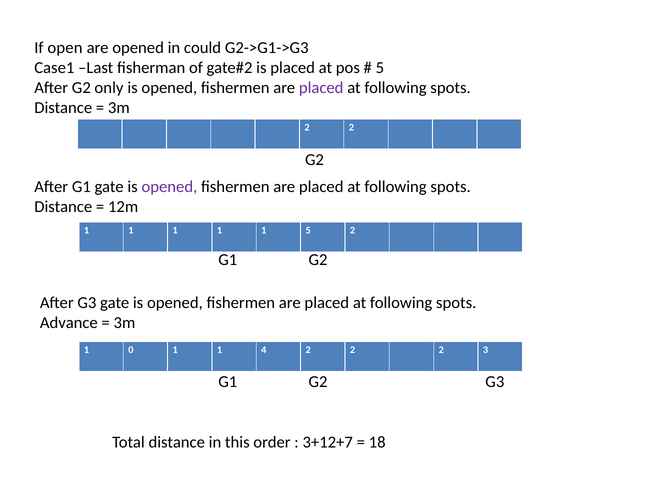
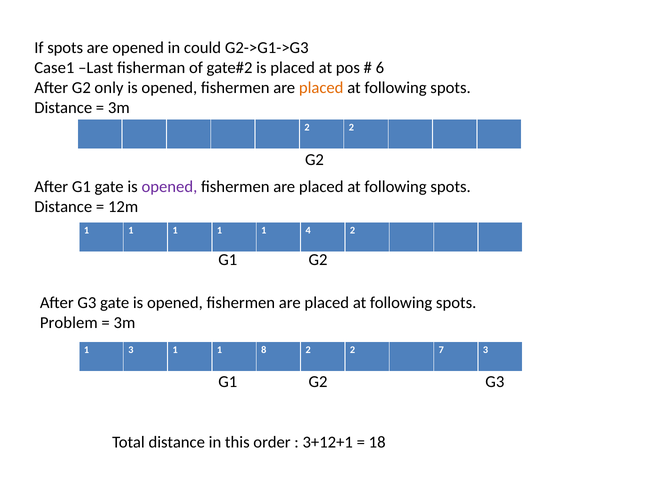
If open: open -> spots (65, 48)
5: 5 -> 6 (380, 68)
placed colour: purple -> orange (321, 88)
1 5: 5 -> 4 (308, 231)
Advance: Advance -> Problem (69, 323)
1 0: 0 -> 3 (131, 350)
4: 4 -> 8 (264, 350)
2 2 2: 2 -> 7 (441, 350)
3+12+7: 3+12+7 -> 3+12+1 (328, 442)
